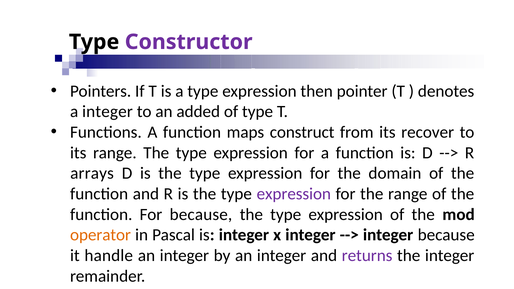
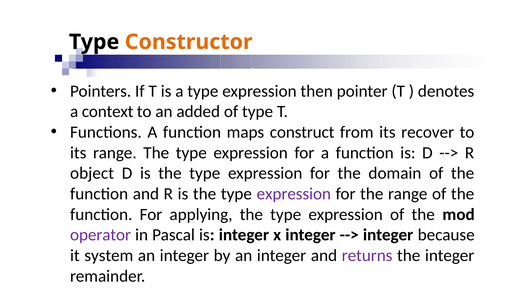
Constructor colour: purple -> orange (189, 42)
a integer: integer -> context (108, 112)
arrays: arrays -> object (92, 173)
For because: because -> applying (201, 214)
operator colour: orange -> purple (101, 235)
handle: handle -> system (109, 256)
